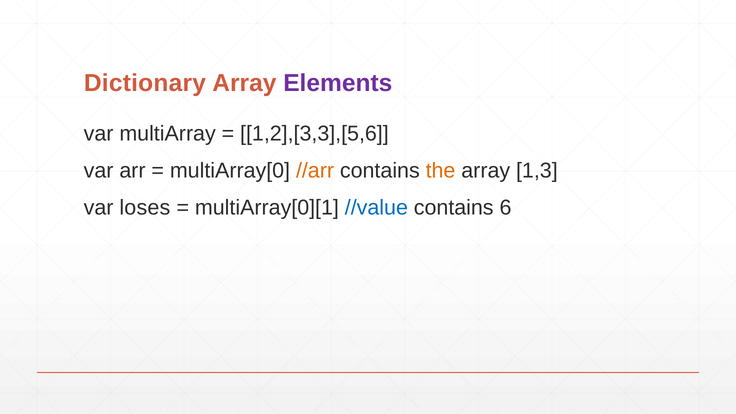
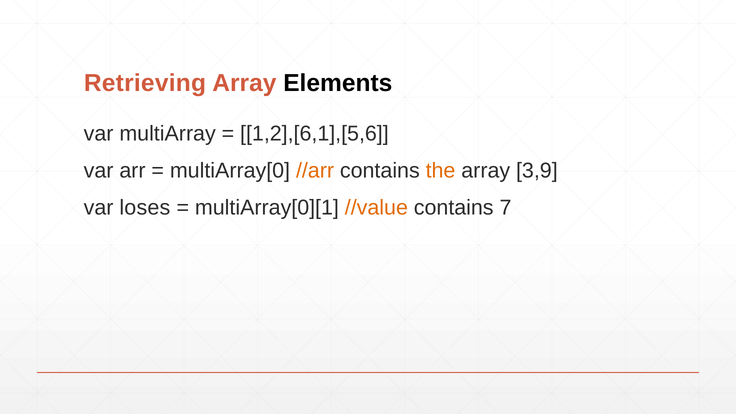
Dictionary: Dictionary -> Retrieving (145, 83)
Elements colour: purple -> black (338, 83)
1,2],[3,3],[5,6: 1,2],[3,3],[5,6 -> 1,2],[6,1],[5,6 (314, 134)
1,3: 1,3 -> 3,9 (537, 171)
//value colour: blue -> orange (376, 208)
6: 6 -> 7 (506, 208)
